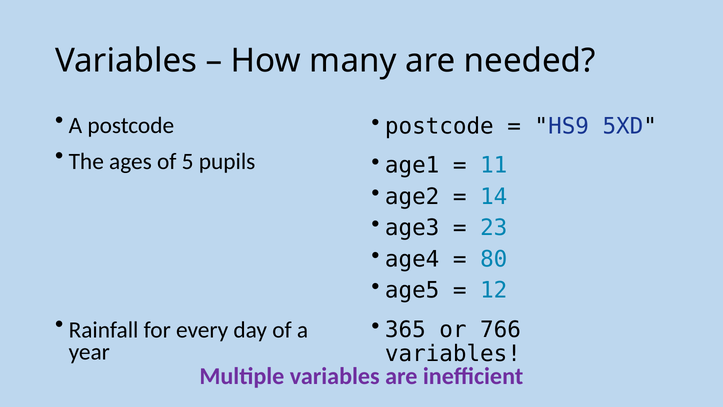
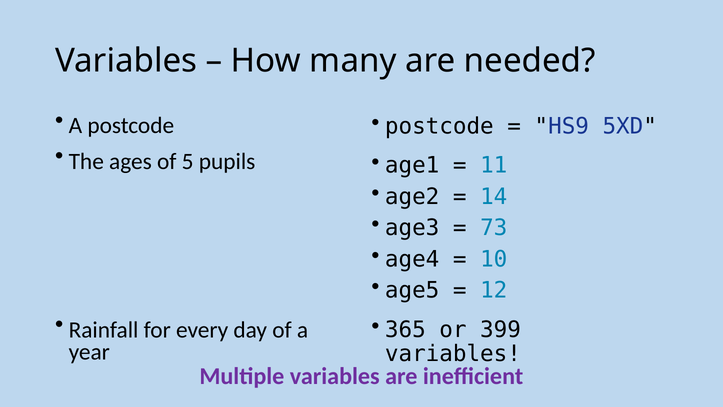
23: 23 -> 73 (494, 228)
80: 80 -> 10 (494, 259)
766: 766 -> 399 (500, 329)
